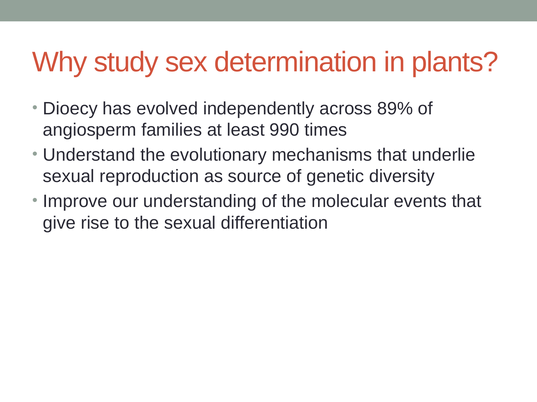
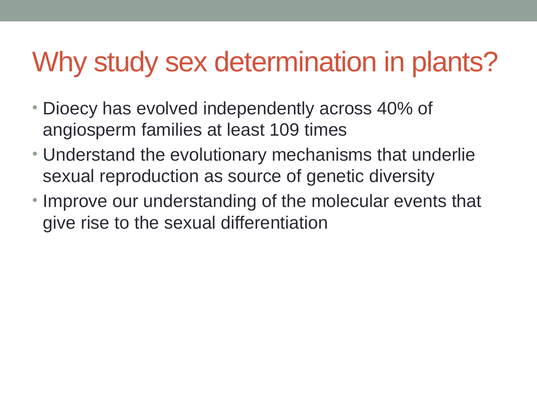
89%: 89% -> 40% (395, 109)
990: 990 -> 109 (285, 130)
